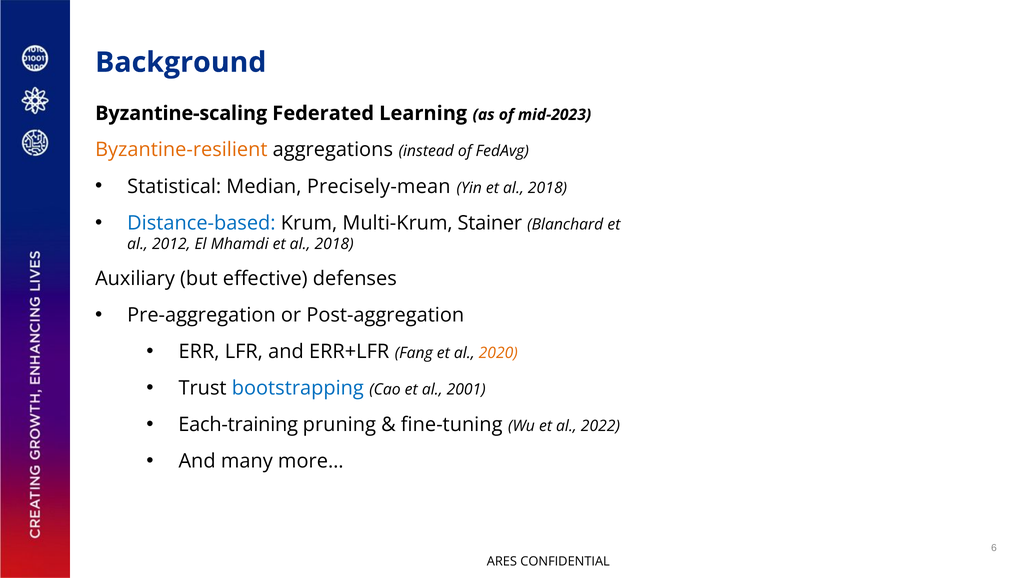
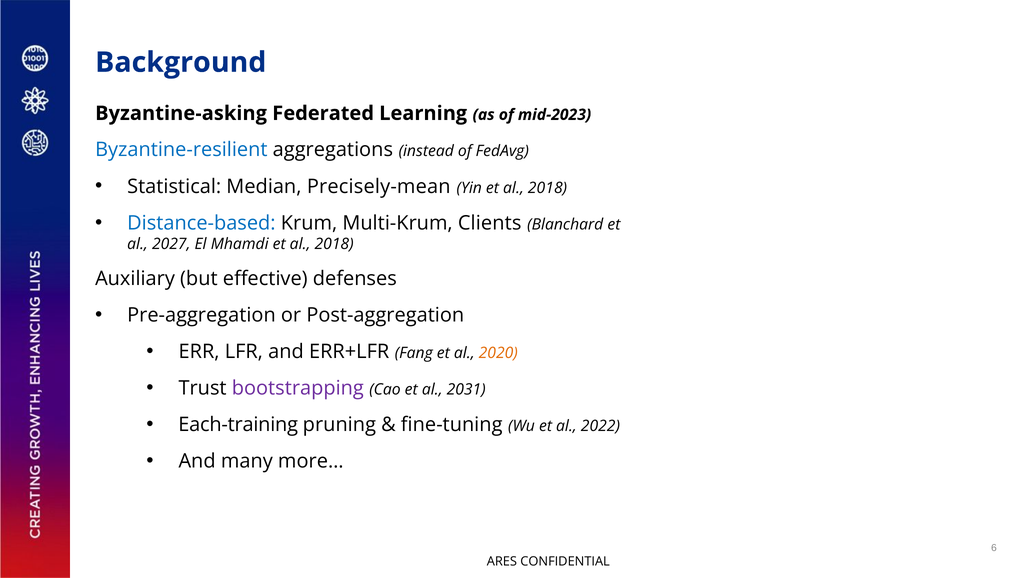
Byzantine-scaling: Byzantine-scaling -> Byzantine-asking (181, 113)
Byzantine-resilient colour: orange -> blue (181, 150)
Stainer: Stainer -> Clients (490, 223)
2012: 2012 -> 2027 (171, 244)
bootstrapping colour: blue -> purple (298, 388)
2001: 2001 -> 2031 (466, 389)
